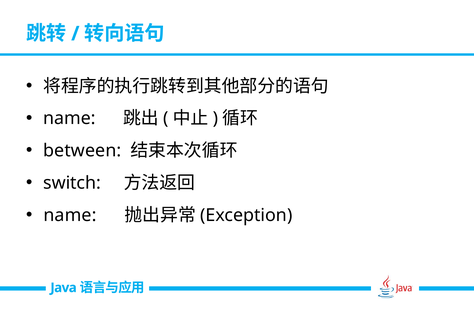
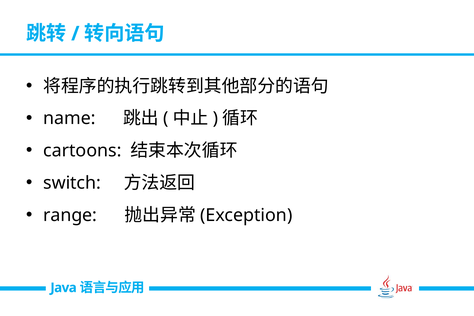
between: between -> cartoons (82, 151)
name: name -> range (70, 215)
